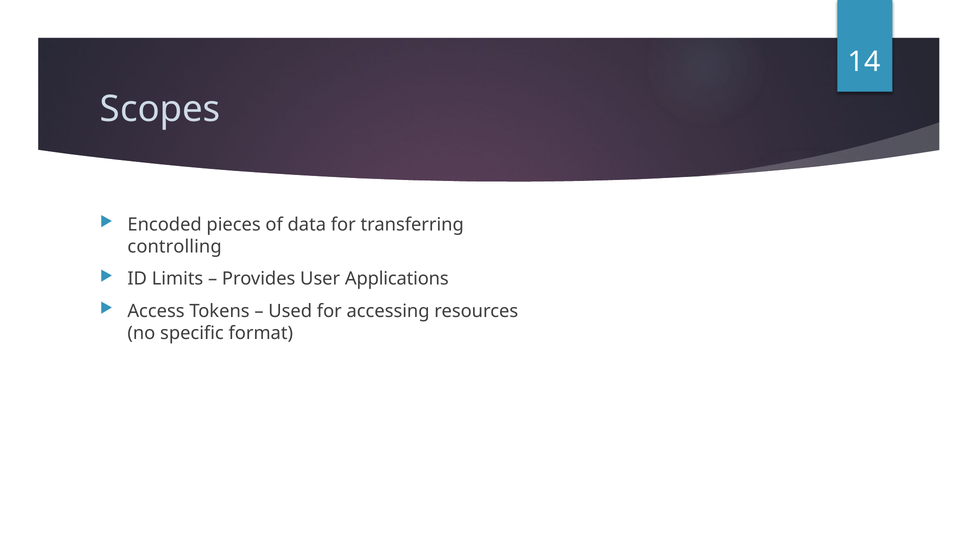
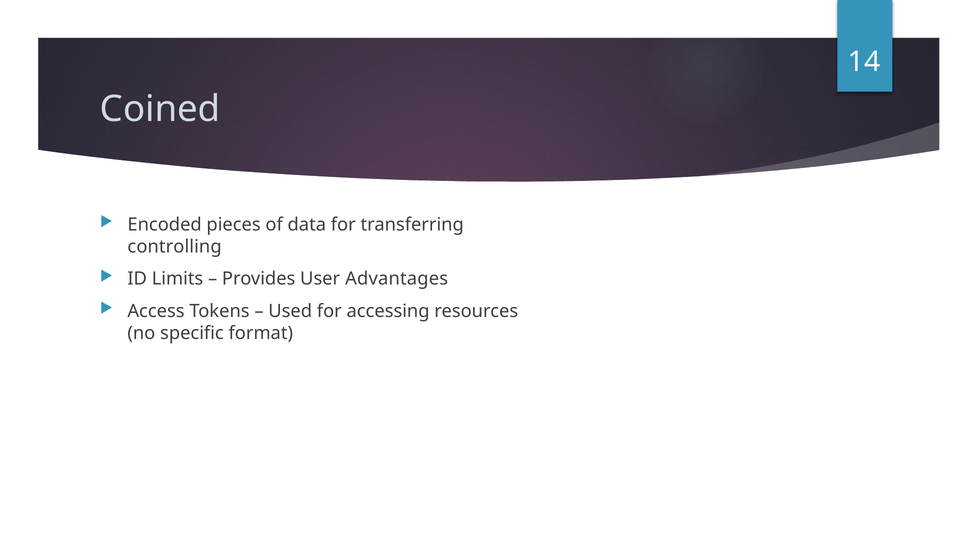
Scopes: Scopes -> Coined (160, 109)
Applications: Applications -> Advantages (397, 279)
